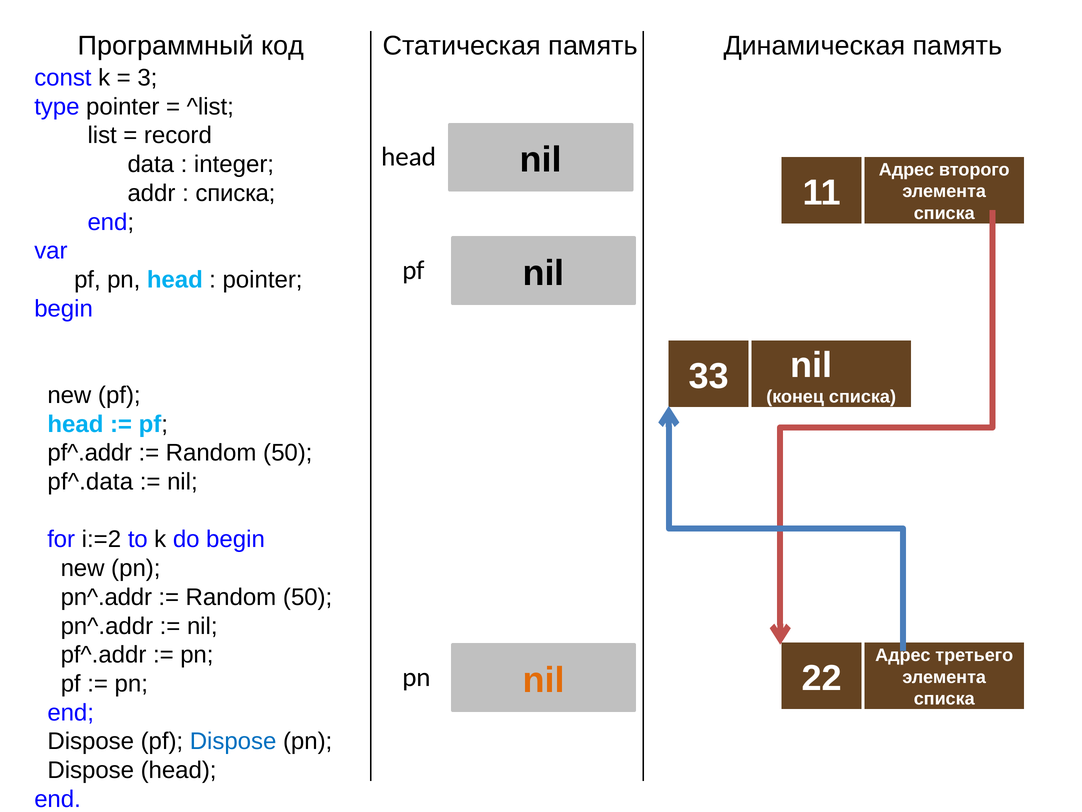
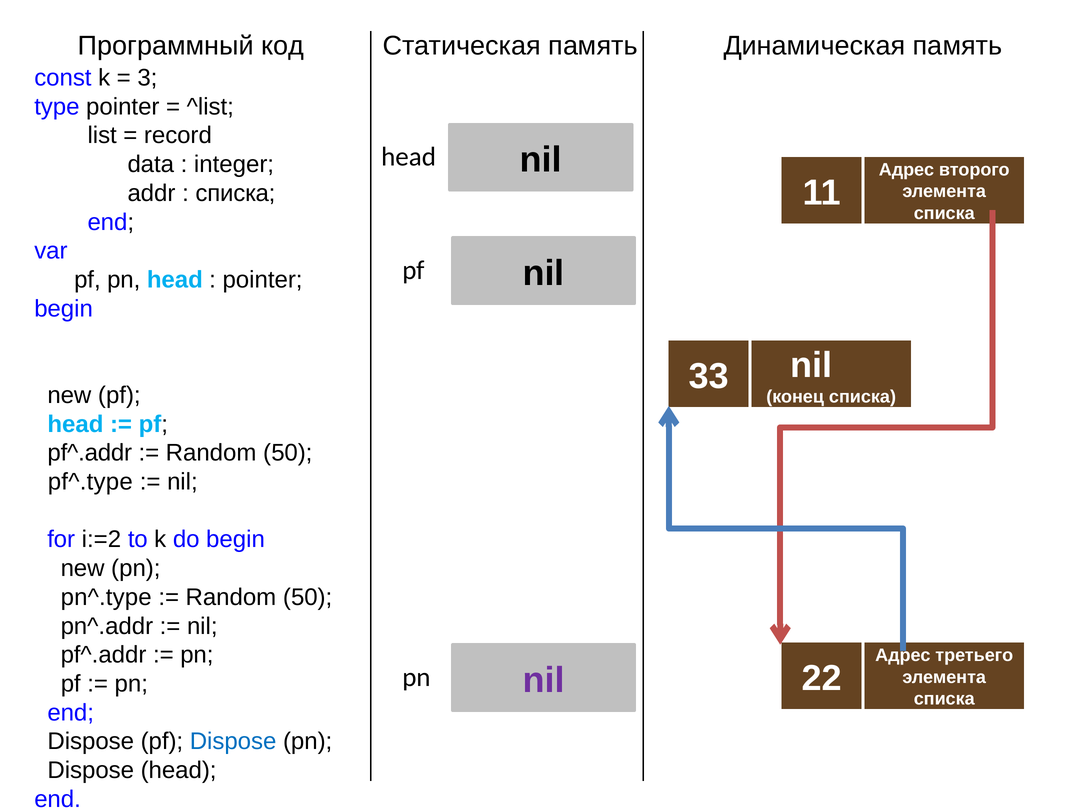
pf^.data: pf^.data -> pf^.type (90, 482)
pn^.addr: pn^.addr -> pn^.type (106, 597)
nil colour: orange -> purple (544, 680)
